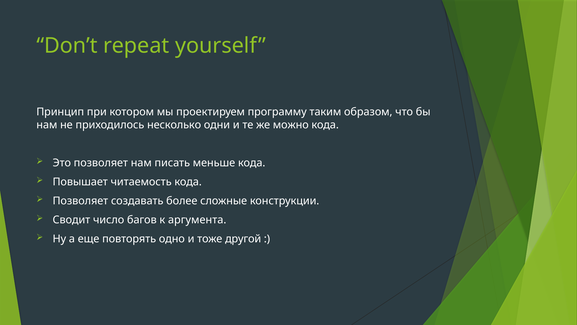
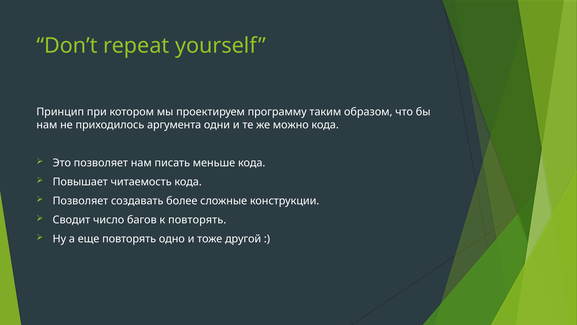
несколько: несколько -> аргумента (174, 125)
к аргумента: аргумента -> повторять (197, 220)
